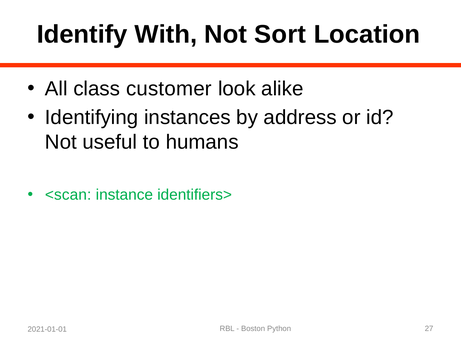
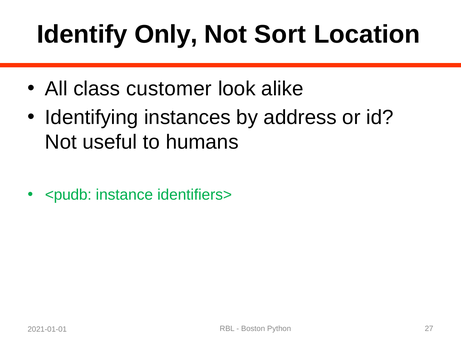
With: With -> Only (166, 34)
<scan: <scan -> <pudb (68, 195)
